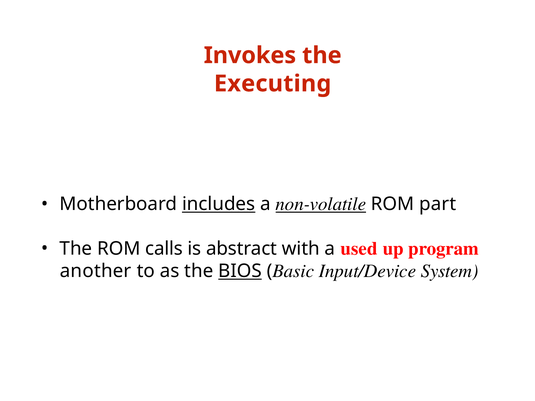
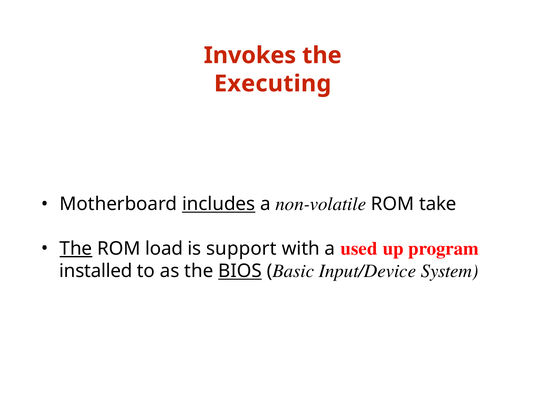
non-volatile underline: present -> none (321, 204)
part: part -> take (438, 204)
The underline: none -> present (76, 249)
calls: calls -> load (164, 249)
abstract: abstract -> support (241, 249)
another: another -> installed (96, 271)
